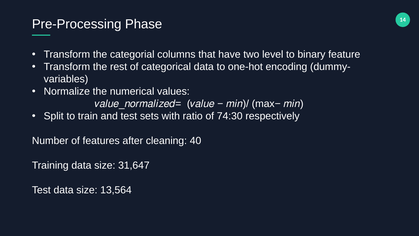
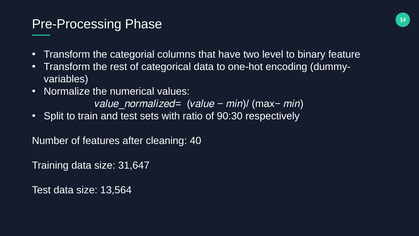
74:30: 74:30 -> 90:30 (230, 116)
